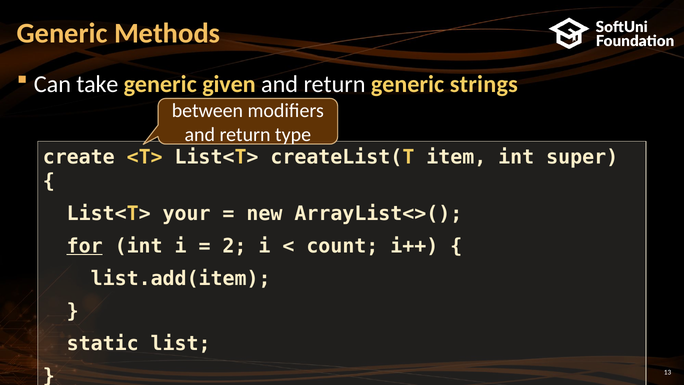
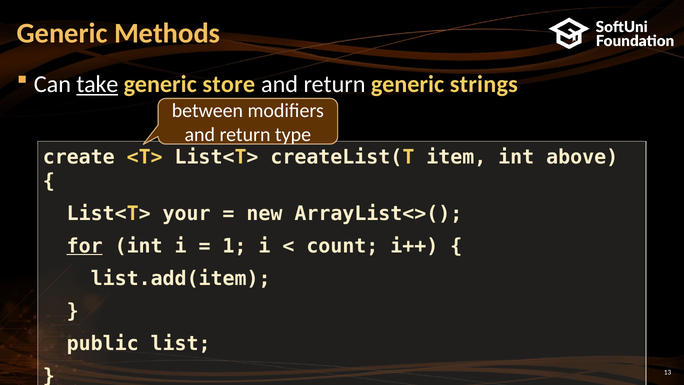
take underline: none -> present (97, 84)
given: given -> store (229, 84)
super: super -> above (582, 157)
2: 2 -> 1 (234, 246)
static: static -> public (103, 343)
